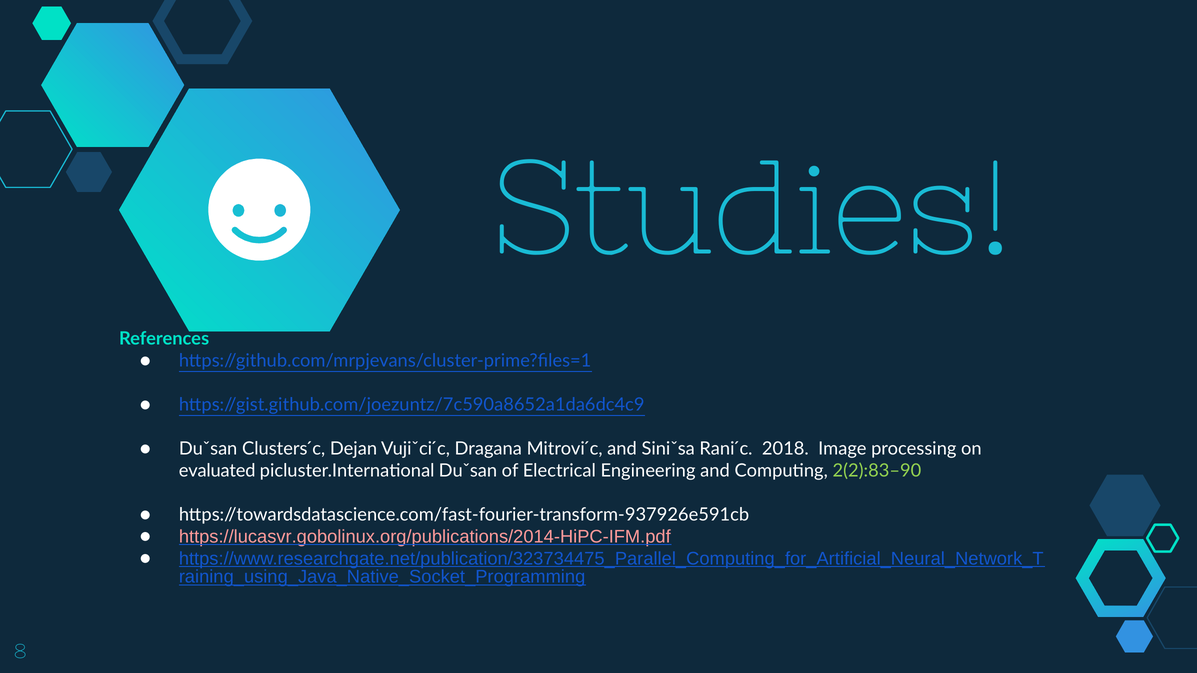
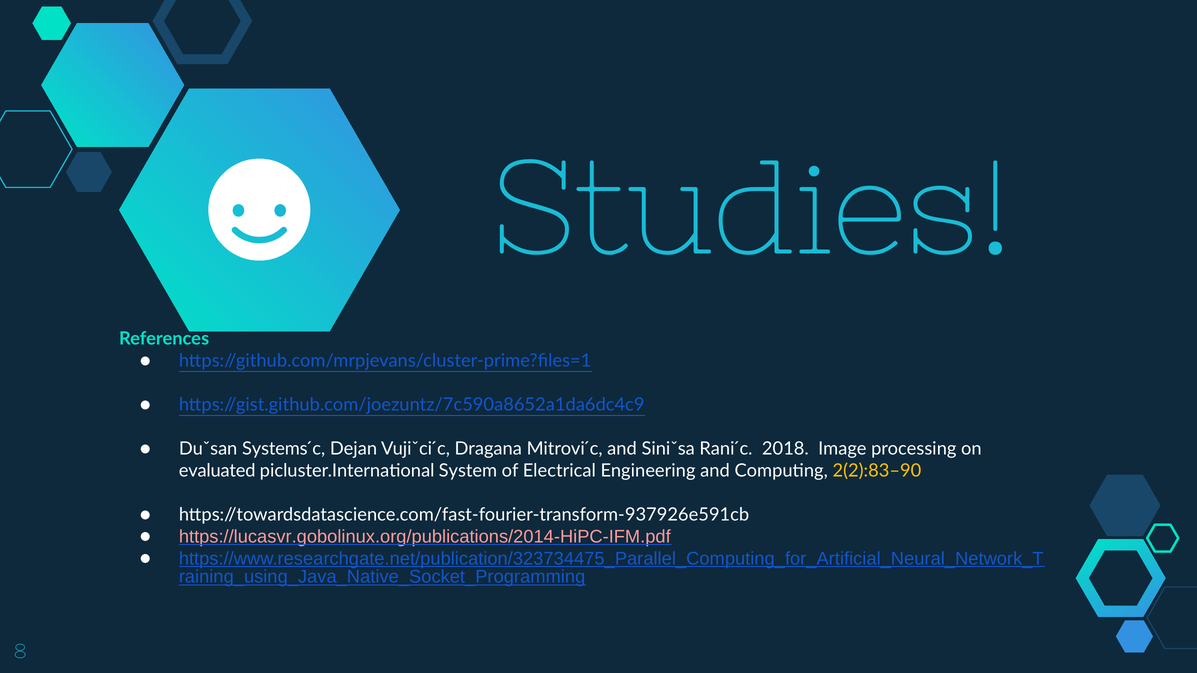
Clusters: Clusters -> Systems (275, 449)
picluster.International Duˇsan: Duˇsan -> System (468, 471)
2(2):83–90 colour: light green -> yellow (877, 471)
